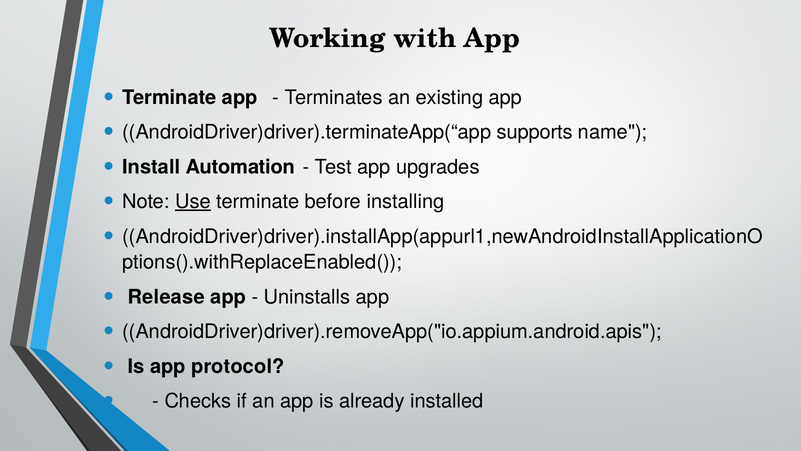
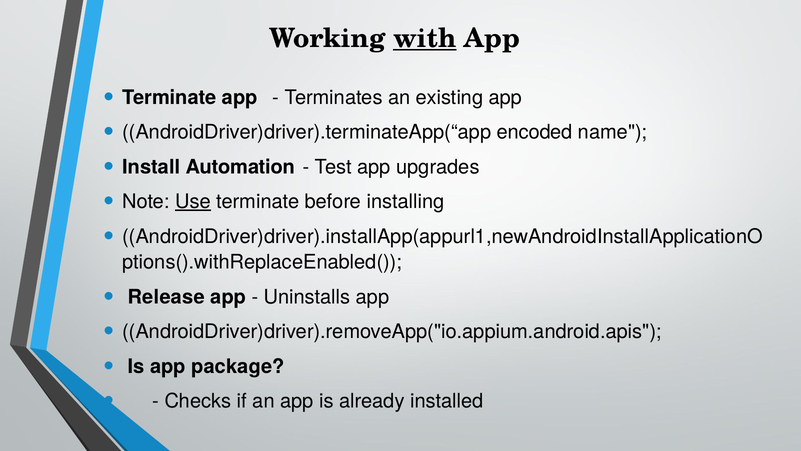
with underline: none -> present (425, 38)
supports: supports -> encoded (535, 132)
protocol: protocol -> package (238, 366)
